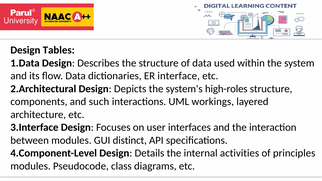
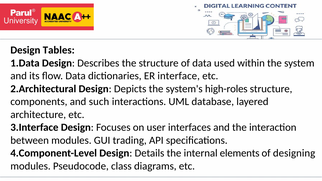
workings: workings -> database (213, 102)
distinct: distinct -> trading (130, 140)
activities: activities -> elements (240, 153)
principles: principles -> designing (294, 153)
